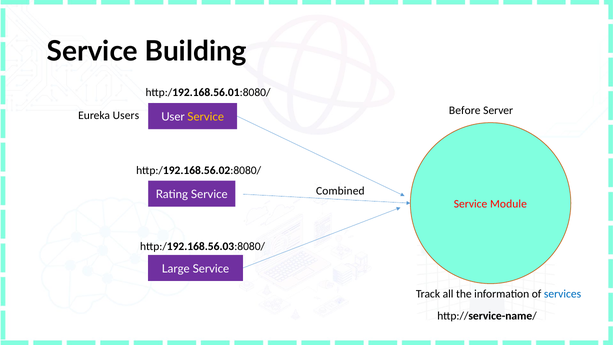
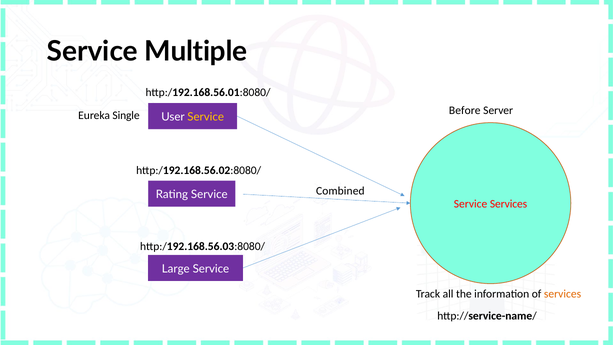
Building: Building -> Multiple (196, 51)
Users: Users -> Single (126, 116)
Service Module: Module -> Services (509, 204)
services colour: blue -> orange (563, 294)
